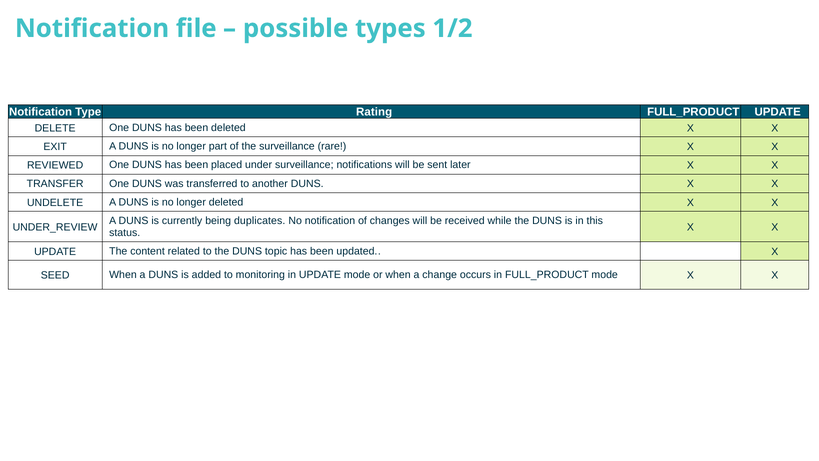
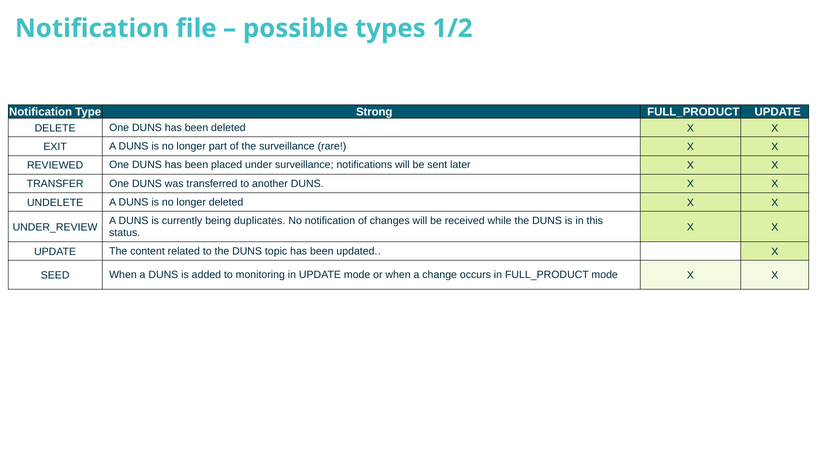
Rating: Rating -> Strong (374, 112)
